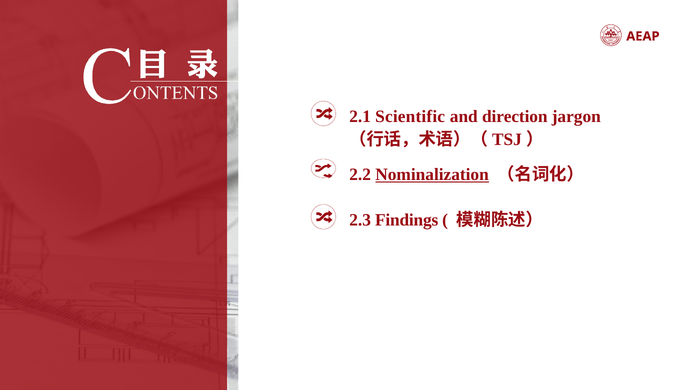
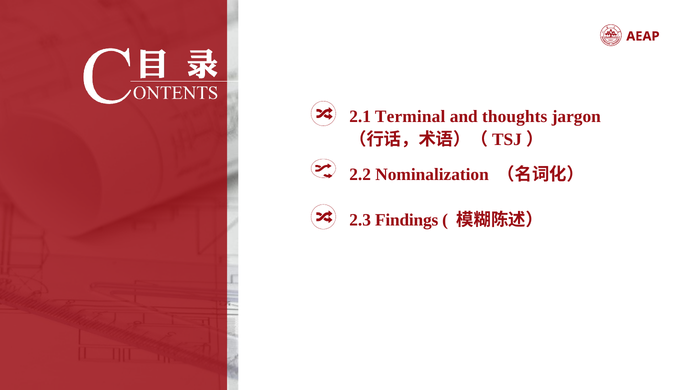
Scientific: Scientific -> Terminal (410, 116)
direction: direction -> thoughts (515, 116)
Nominalization underline: present -> none (432, 175)
